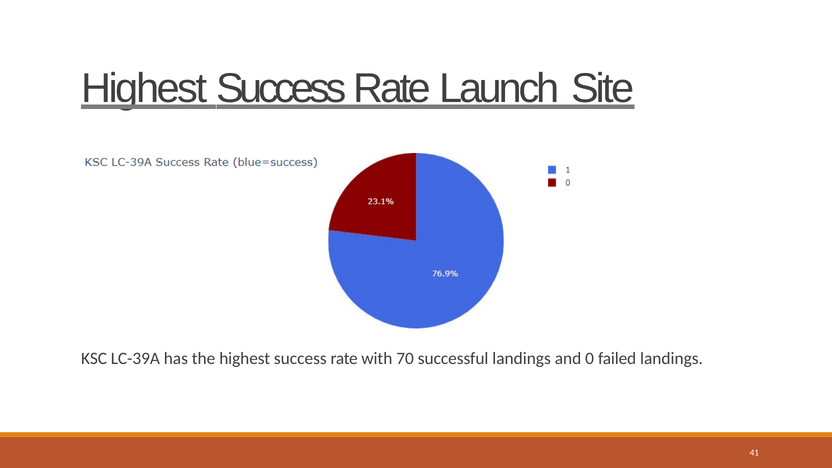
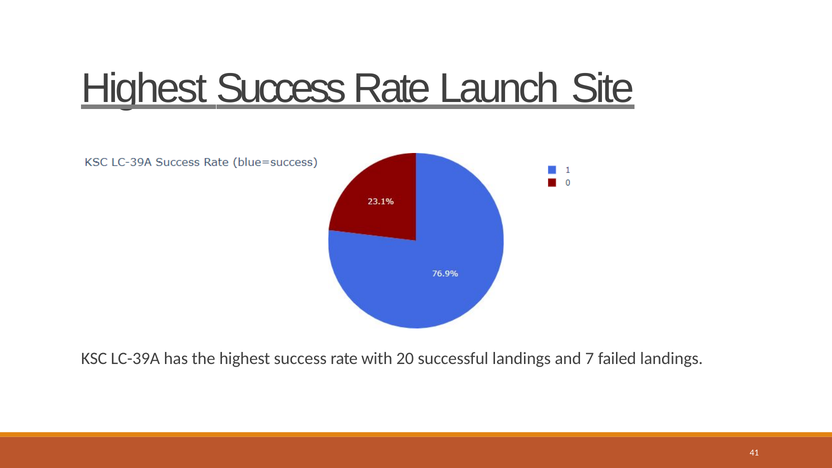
70: 70 -> 20 (405, 358)
0: 0 -> 7 (590, 358)
